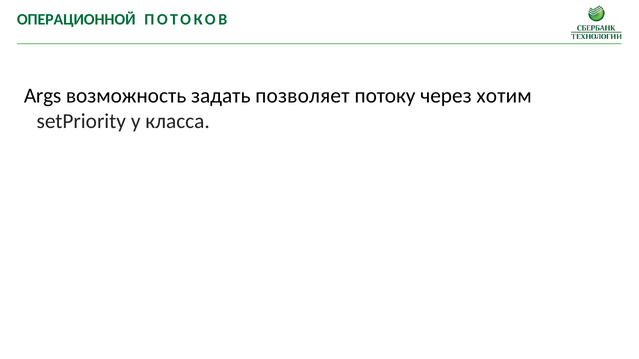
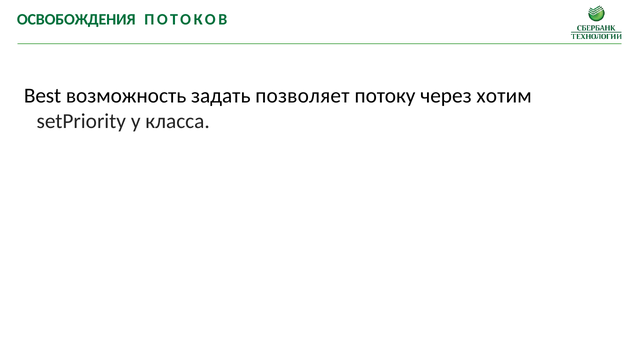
ОПЕРАЦИОННОЙ: ОПЕРАЦИОННОЙ -> ОСВОБОЖДЕНИЯ (76, 19)
Args: Args -> Best (43, 96)
